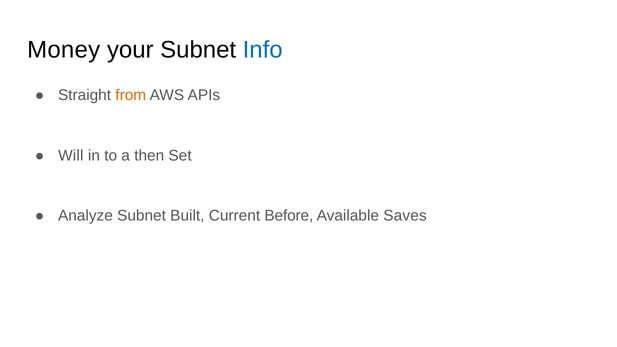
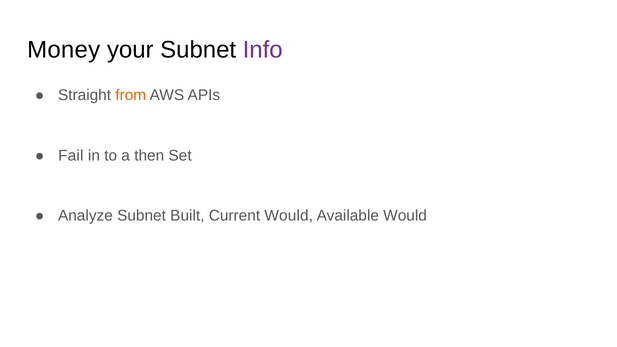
Info colour: blue -> purple (263, 50)
Will: Will -> Fail (71, 156)
Current Before: Before -> Would (289, 216)
Available Saves: Saves -> Would (405, 216)
